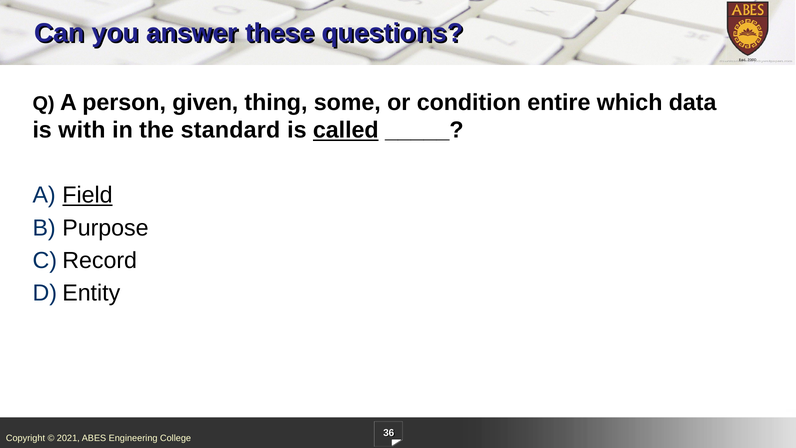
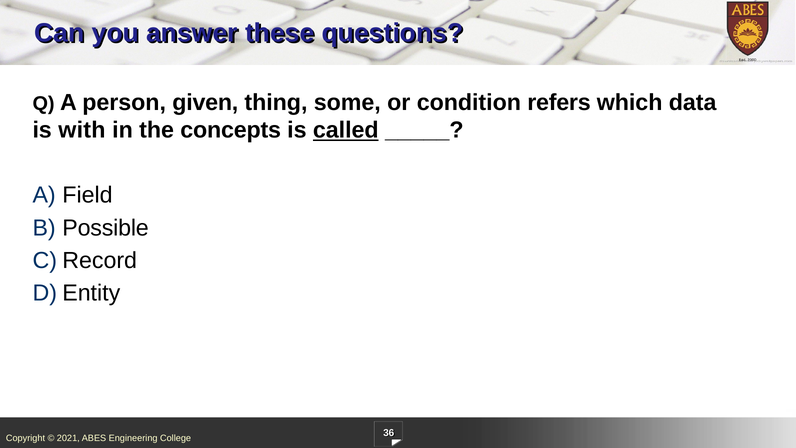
entire: entire -> refers (559, 102)
standard: standard -> concepts (231, 130)
Field underline: present -> none (87, 195)
Purpose: Purpose -> Possible (106, 228)
